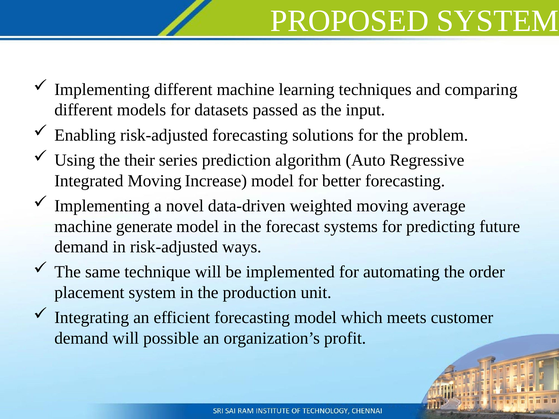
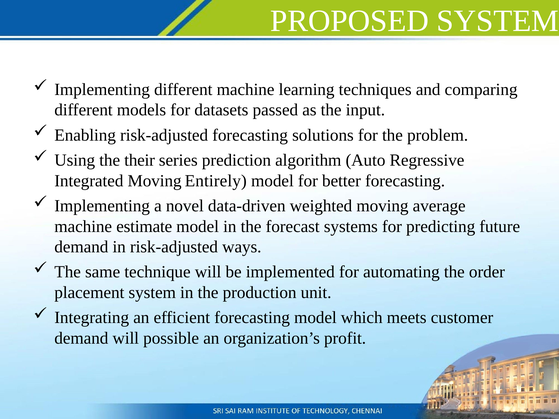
Increase: Increase -> Entirely (216, 181)
generate: generate -> estimate (144, 227)
